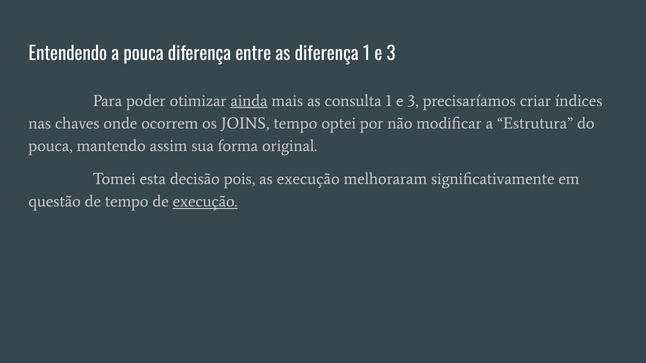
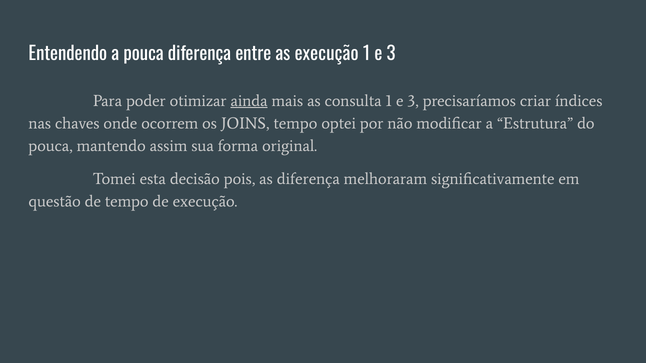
as diferença: diferença -> execução (327, 54)
as execução: execução -> diferença (308, 179)
execução underline: present -> none (205, 202)
